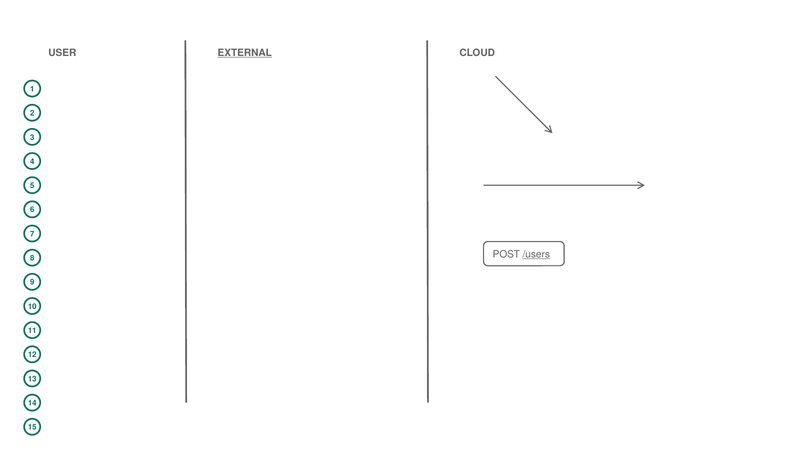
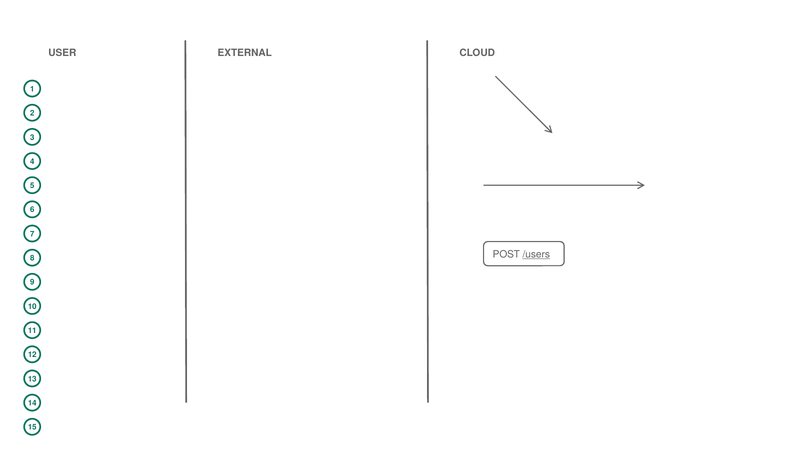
EXTERNAL underline: present -> none (245, 53)
